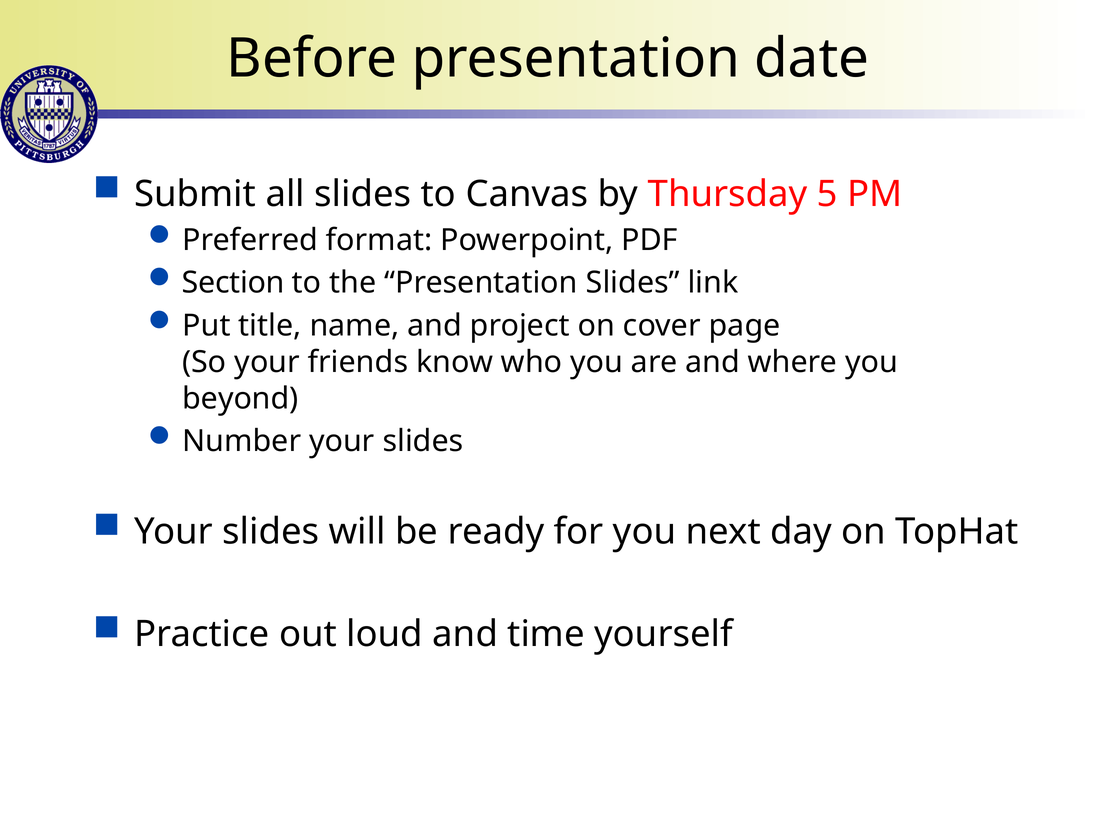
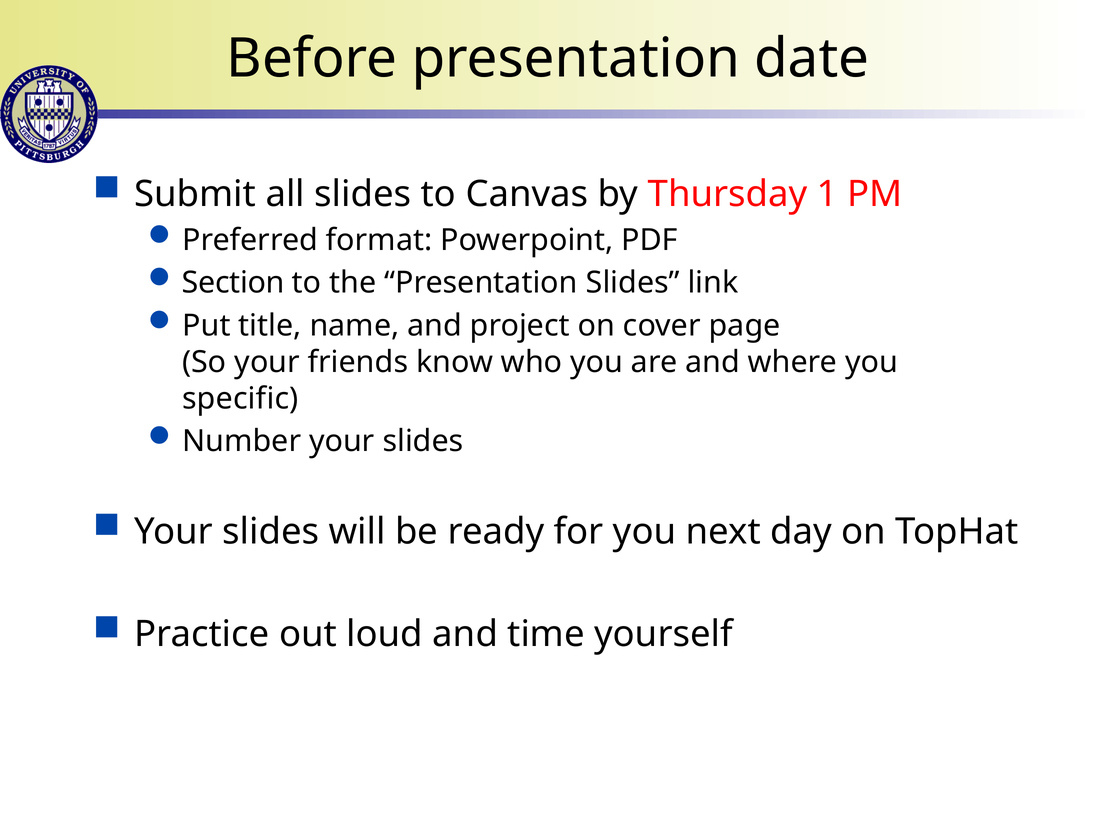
5: 5 -> 1 (827, 194)
beyond: beyond -> specific (240, 399)
